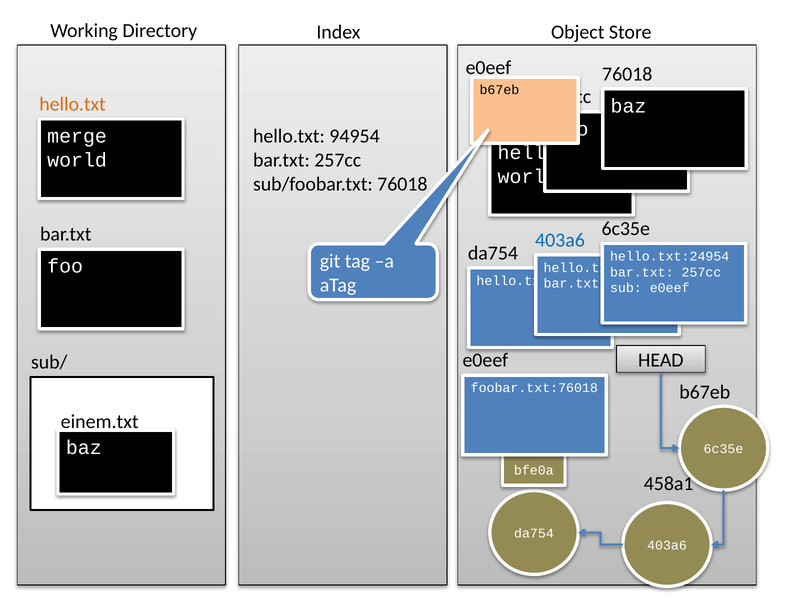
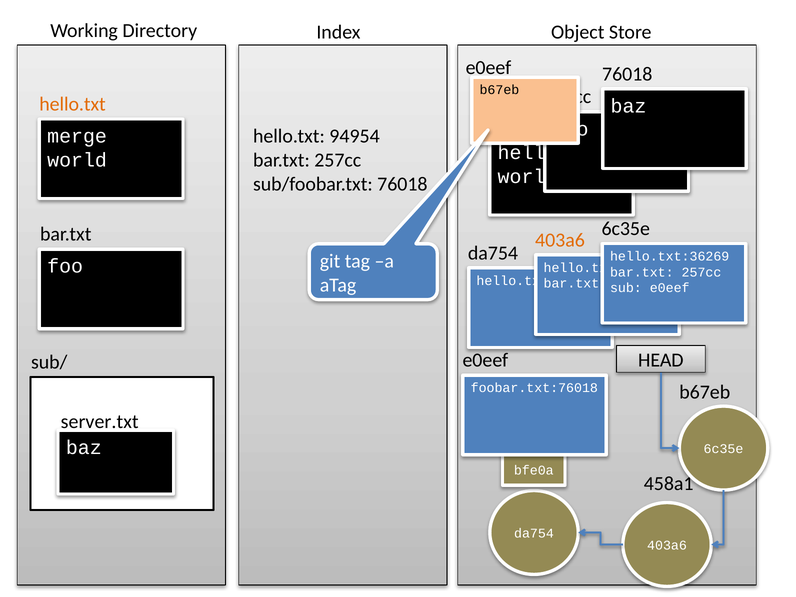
403a6 colour: blue -> orange (560, 240)
hello.txt:24954: hello.txt:24954 -> hello.txt:36269 (670, 256)
einem.txt: einem.txt -> server.txt (100, 422)
